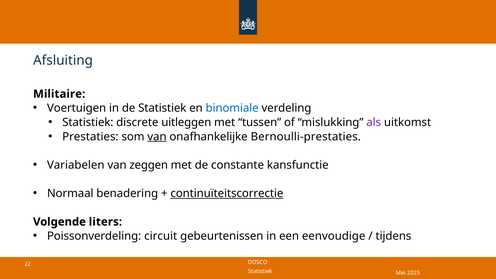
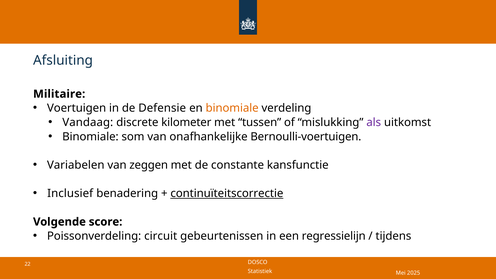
de Statistiek: Statistiek -> Defensie (162, 108)
binomiale colour: blue -> orange (232, 108)
Statistiek: Statistiek -> Vandaag (88, 122)
uitleggen: uitleggen -> kilometer (186, 122)
Prestaties: Prestaties -> Binomiale (90, 137)
van underline: present -> none (157, 137)
Bernoulli-prestaties: Bernoulli-prestaties -> Bernoulli-voertuigen (306, 137)
Normaal: Normaal -> Inclusief (70, 193)
liters: liters -> score (106, 222)
eenvoudige: eenvoudige -> regressielijn (334, 236)
